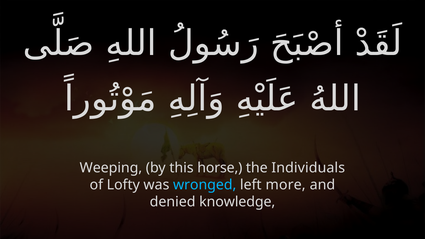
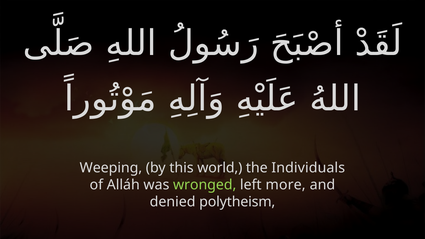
horse: horse -> world (220, 168)
Lofty: Lofty -> Alláh (123, 185)
wronged colour: light blue -> light green (205, 185)
knowledge: knowledge -> polytheism (237, 202)
